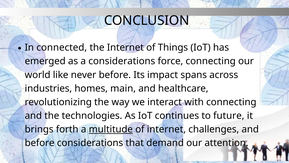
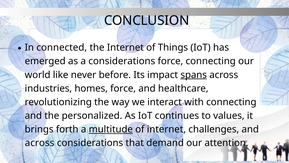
spans underline: none -> present (194, 75)
homes main: main -> force (123, 88)
technologies: technologies -> personalized (92, 116)
future: future -> values (229, 116)
before: before -> across (40, 143)
